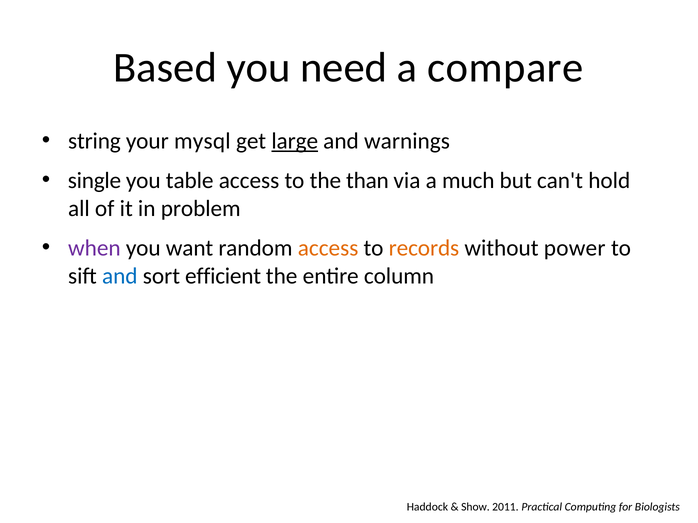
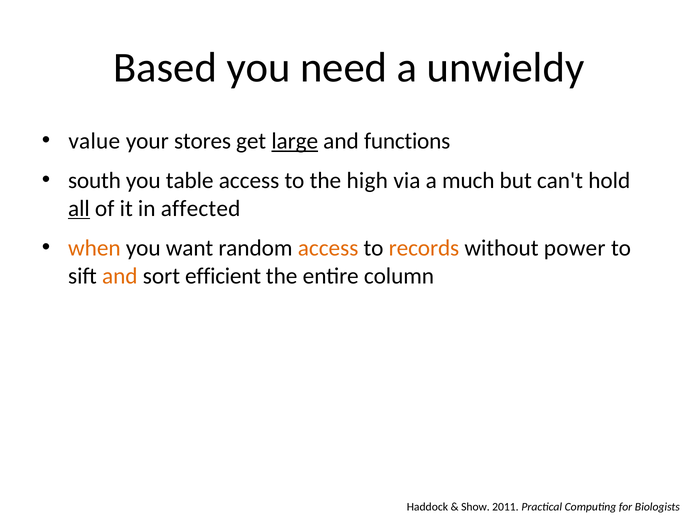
compare: compare -> unwieldy (506, 68)
string: string -> value (94, 141)
mysql: mysql -> stores (203, 141)
warnings: warnings -> functions (407, 141)
single: single -> south (94, 181)
than: than -> high (367, 181)
all underline: none -> present (79, 209)
problem: problem -> affected (201, 209)
when colour: purple -> orange (94, 248)
and colour: blue -> orange (120, 276)
